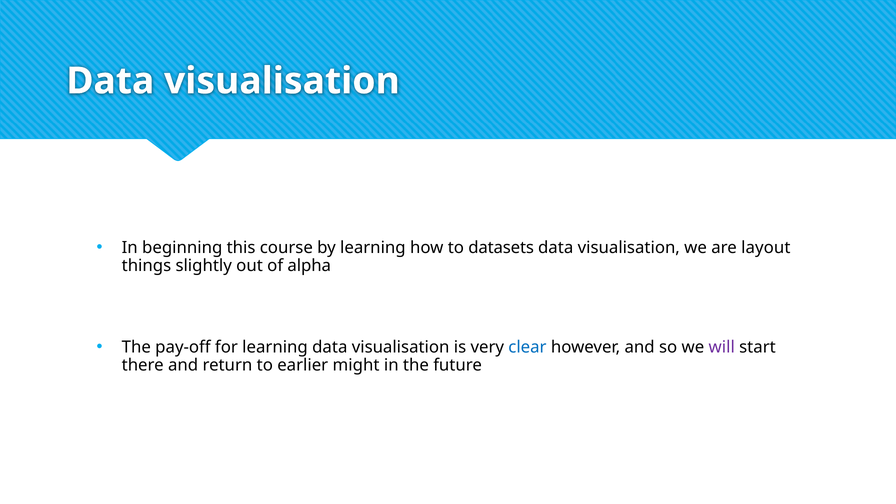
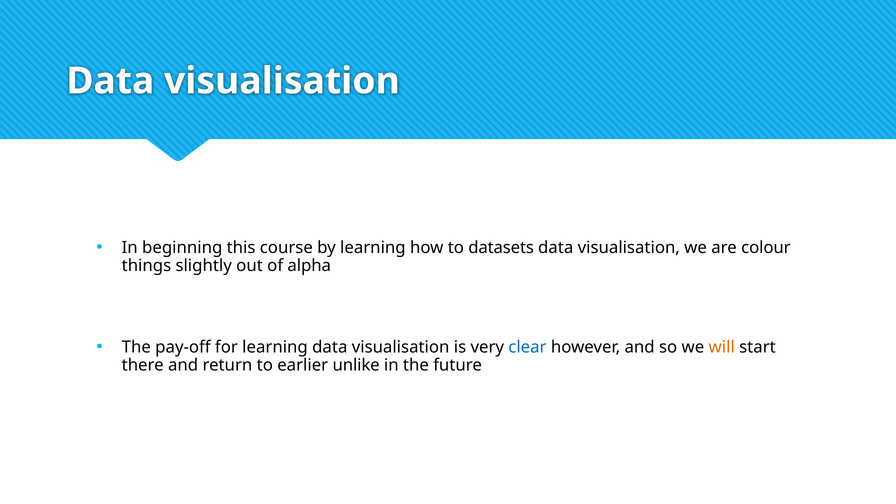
layout: layout -> colour (766, 248)
will colour: purple -> orange (722, 347)
might: might -> unlike (356, 365)
